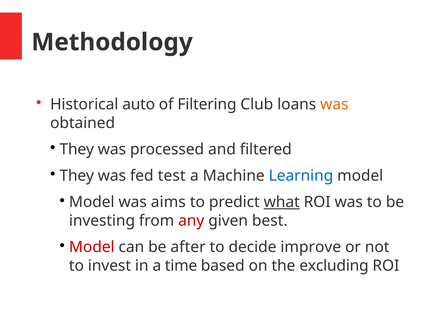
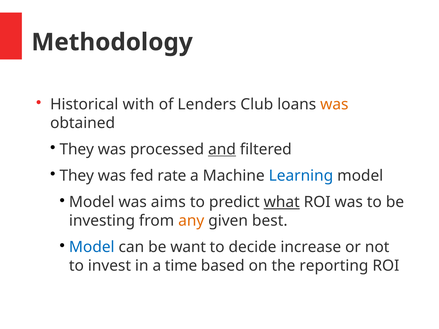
auto: auto -> with (139, 104)
Filtering: Filtering -> Lenders (207, 104)
and underline: none -> present (222, 149)
test: test -> rate (172, 176)
any colour: red -> orange (191, 221)
Model colour: red -> blue (92, 247)
after: after -> want (188, 247)
improve: improve -> increase (311, 247)
excluding: excluding -> reporting (334, 266)
